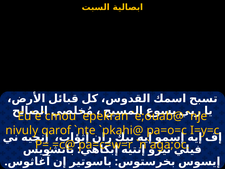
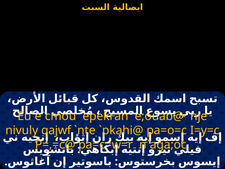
qarof: qarof -> qajwf (56, 130)
